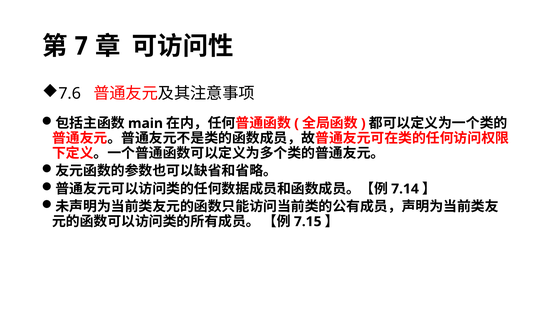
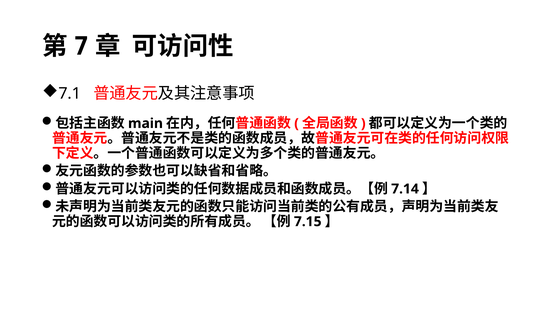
7.6: 7.6 -> 7.1 (70, 94)
